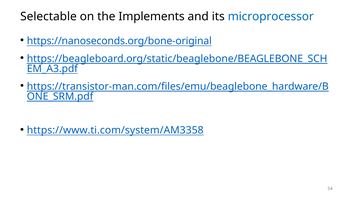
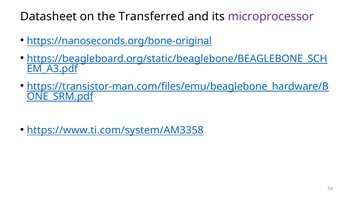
Selectable: Selectable -> Datasheet (48, 16)
Implements: Implements -> Transferred (151, 16)
microprocessor colour: blue -> purple (271, 16)
